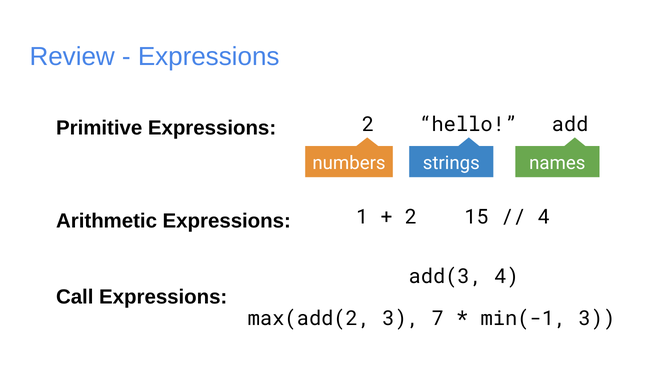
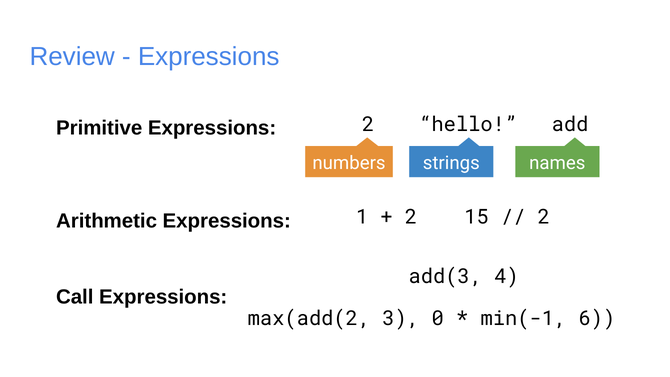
4: 4 -> 2 (544, 217)
7: 7 -> 0 (438, 318)
min(-1 3: 3 -> 6 (597, 318)
